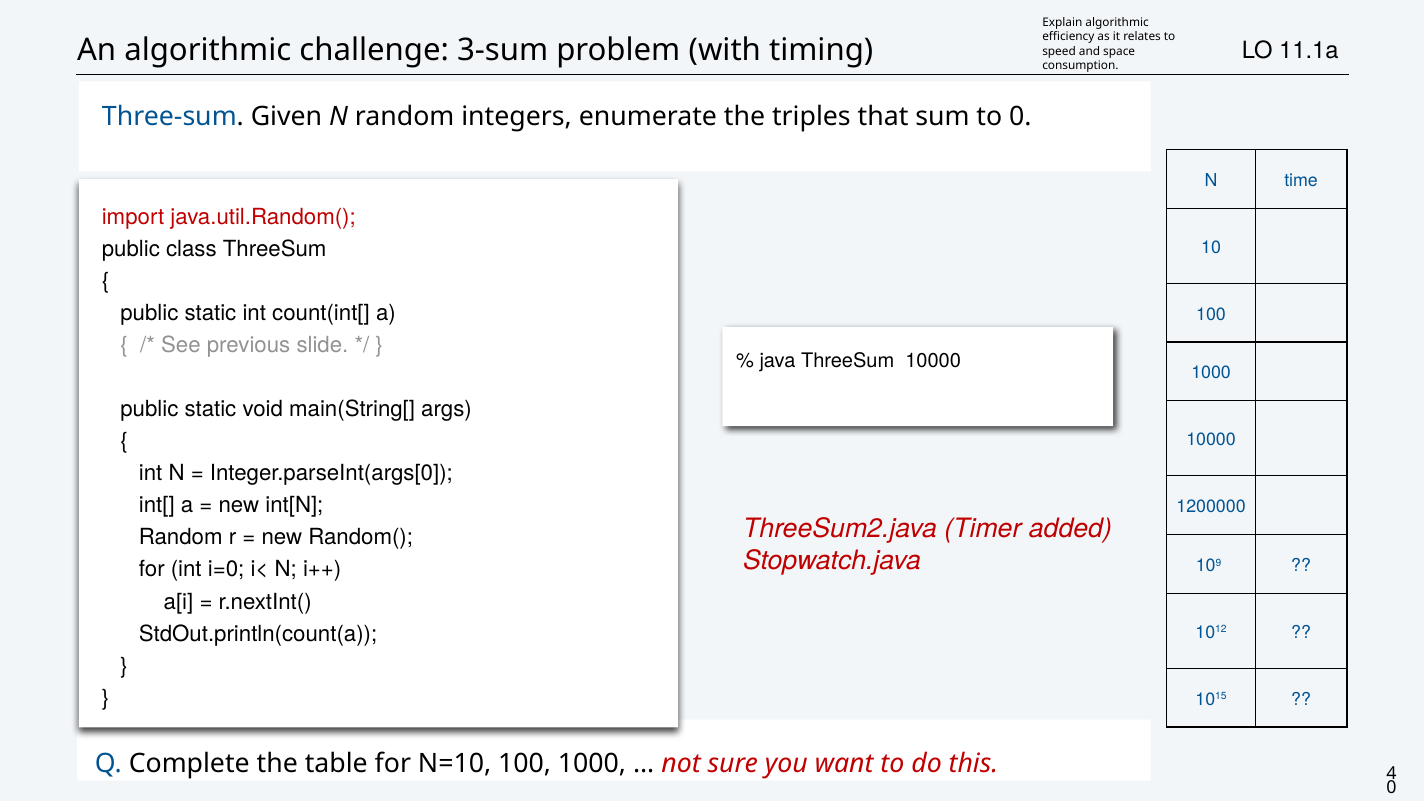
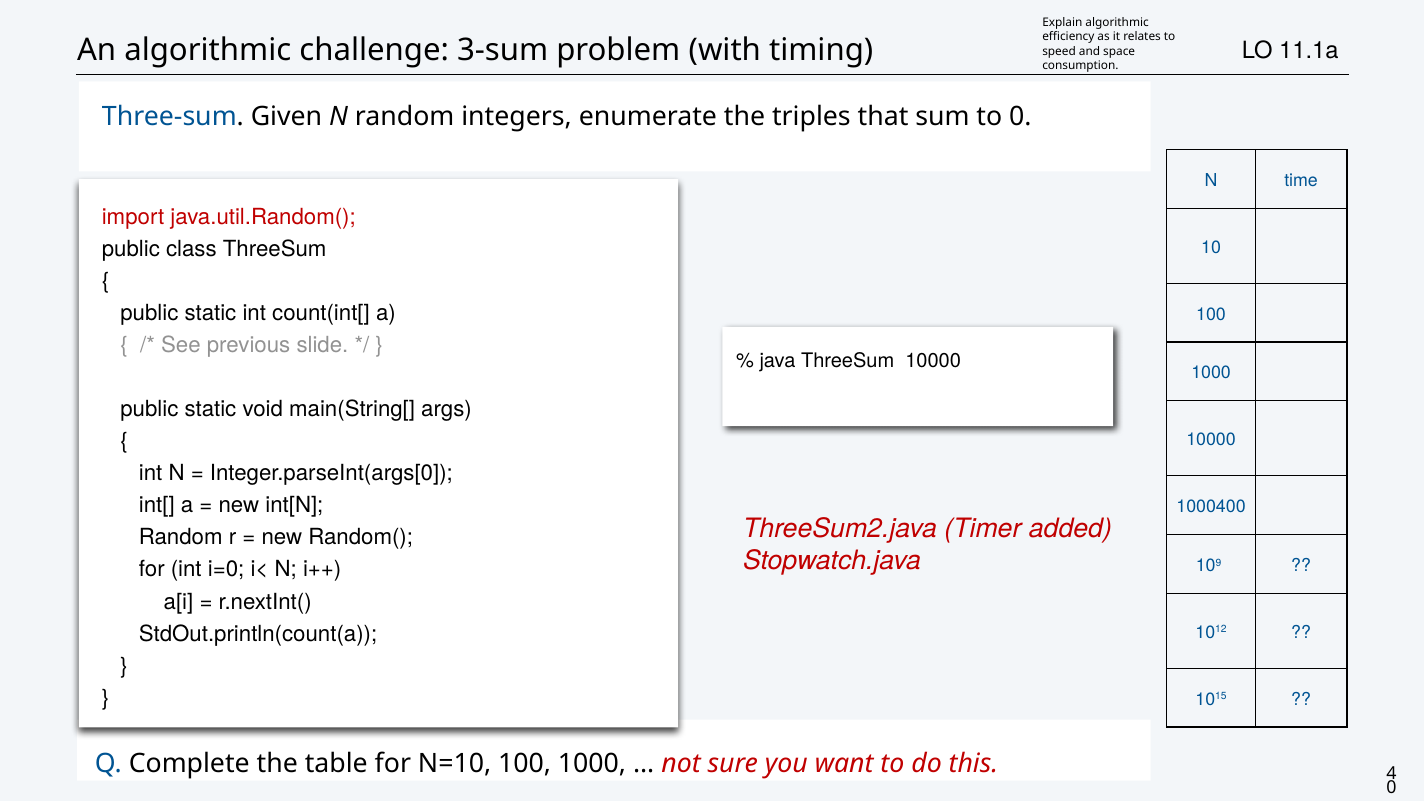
1200000: 1200000 -> 1000400 (1211, 507)
